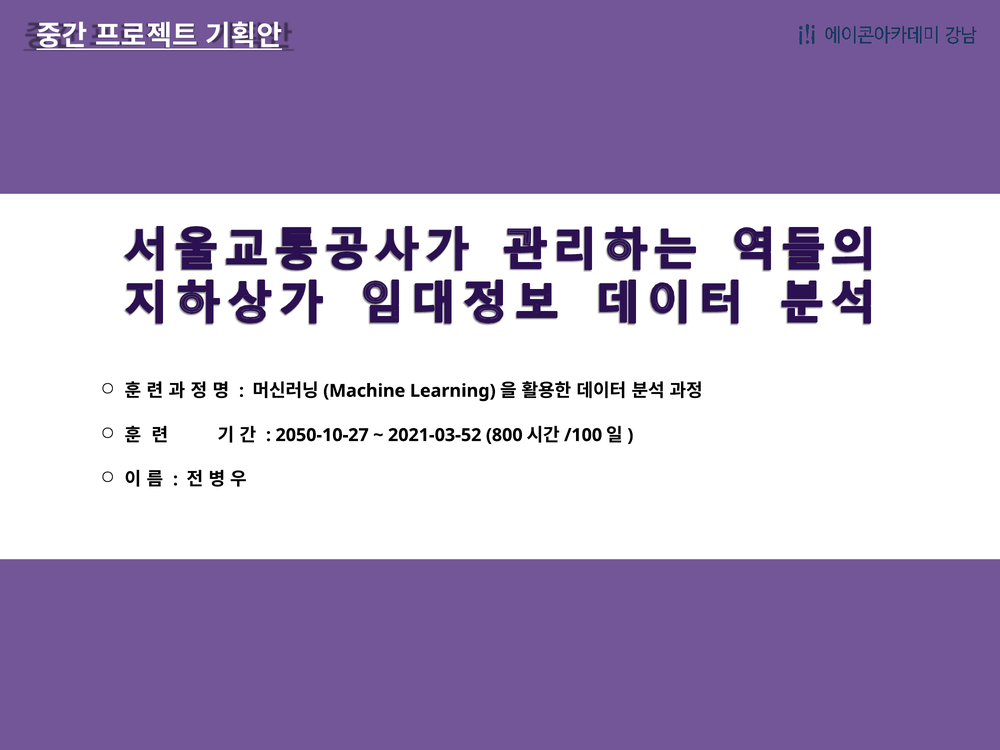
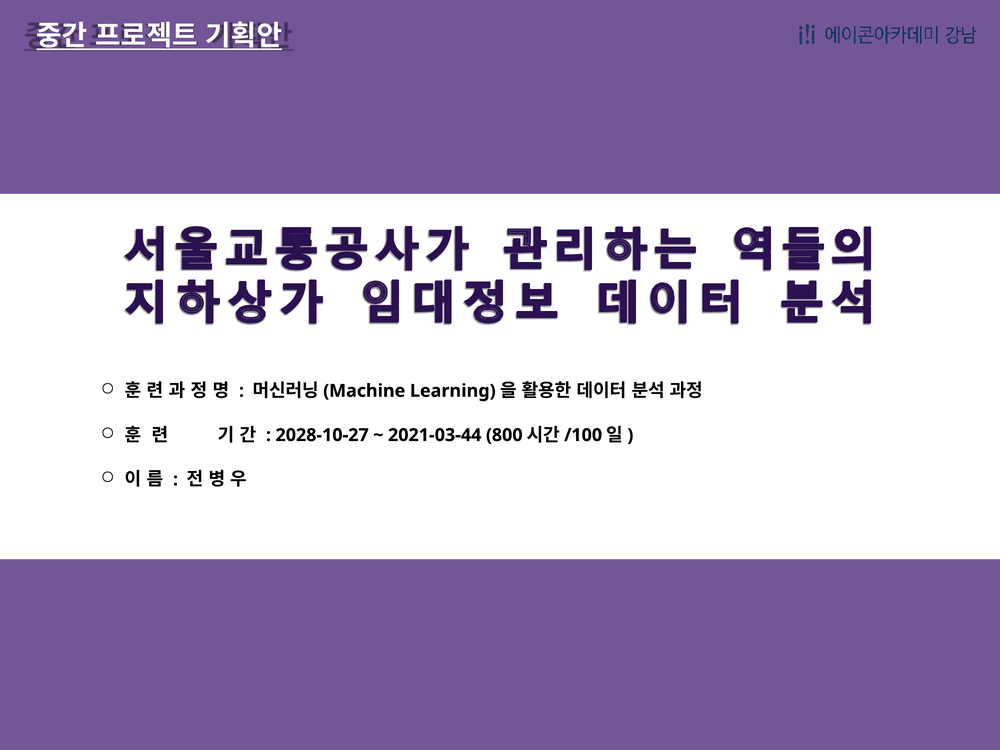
2050-10-27: 2050-10-27 -> 2028-10-27 (322, 435)
2021-03-52: 2021-03-52 -> 2021-03-44 (435, 435)
